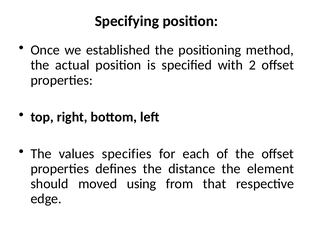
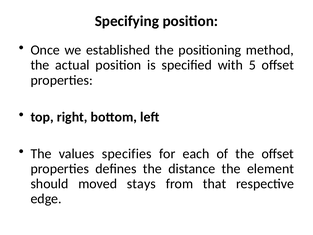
2: 2 -> 5 (252, 65)
using: using -> stays (141, 184)
